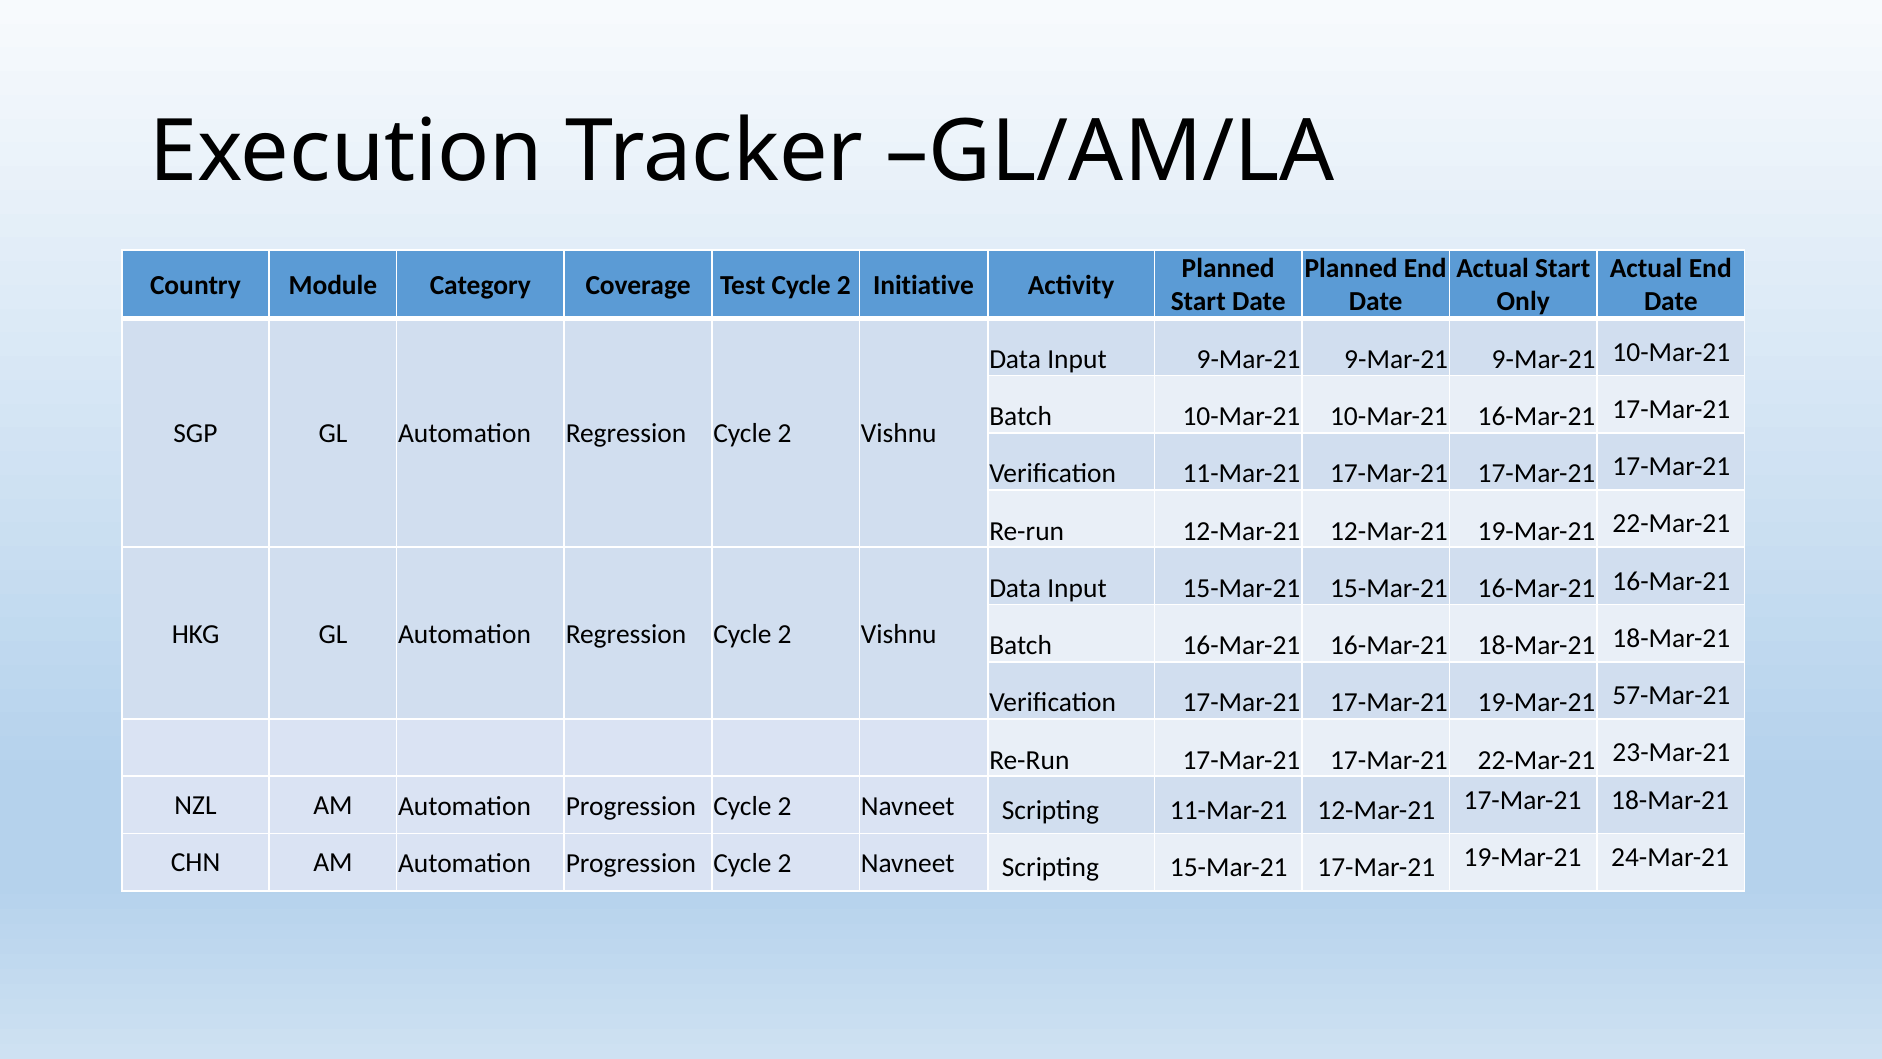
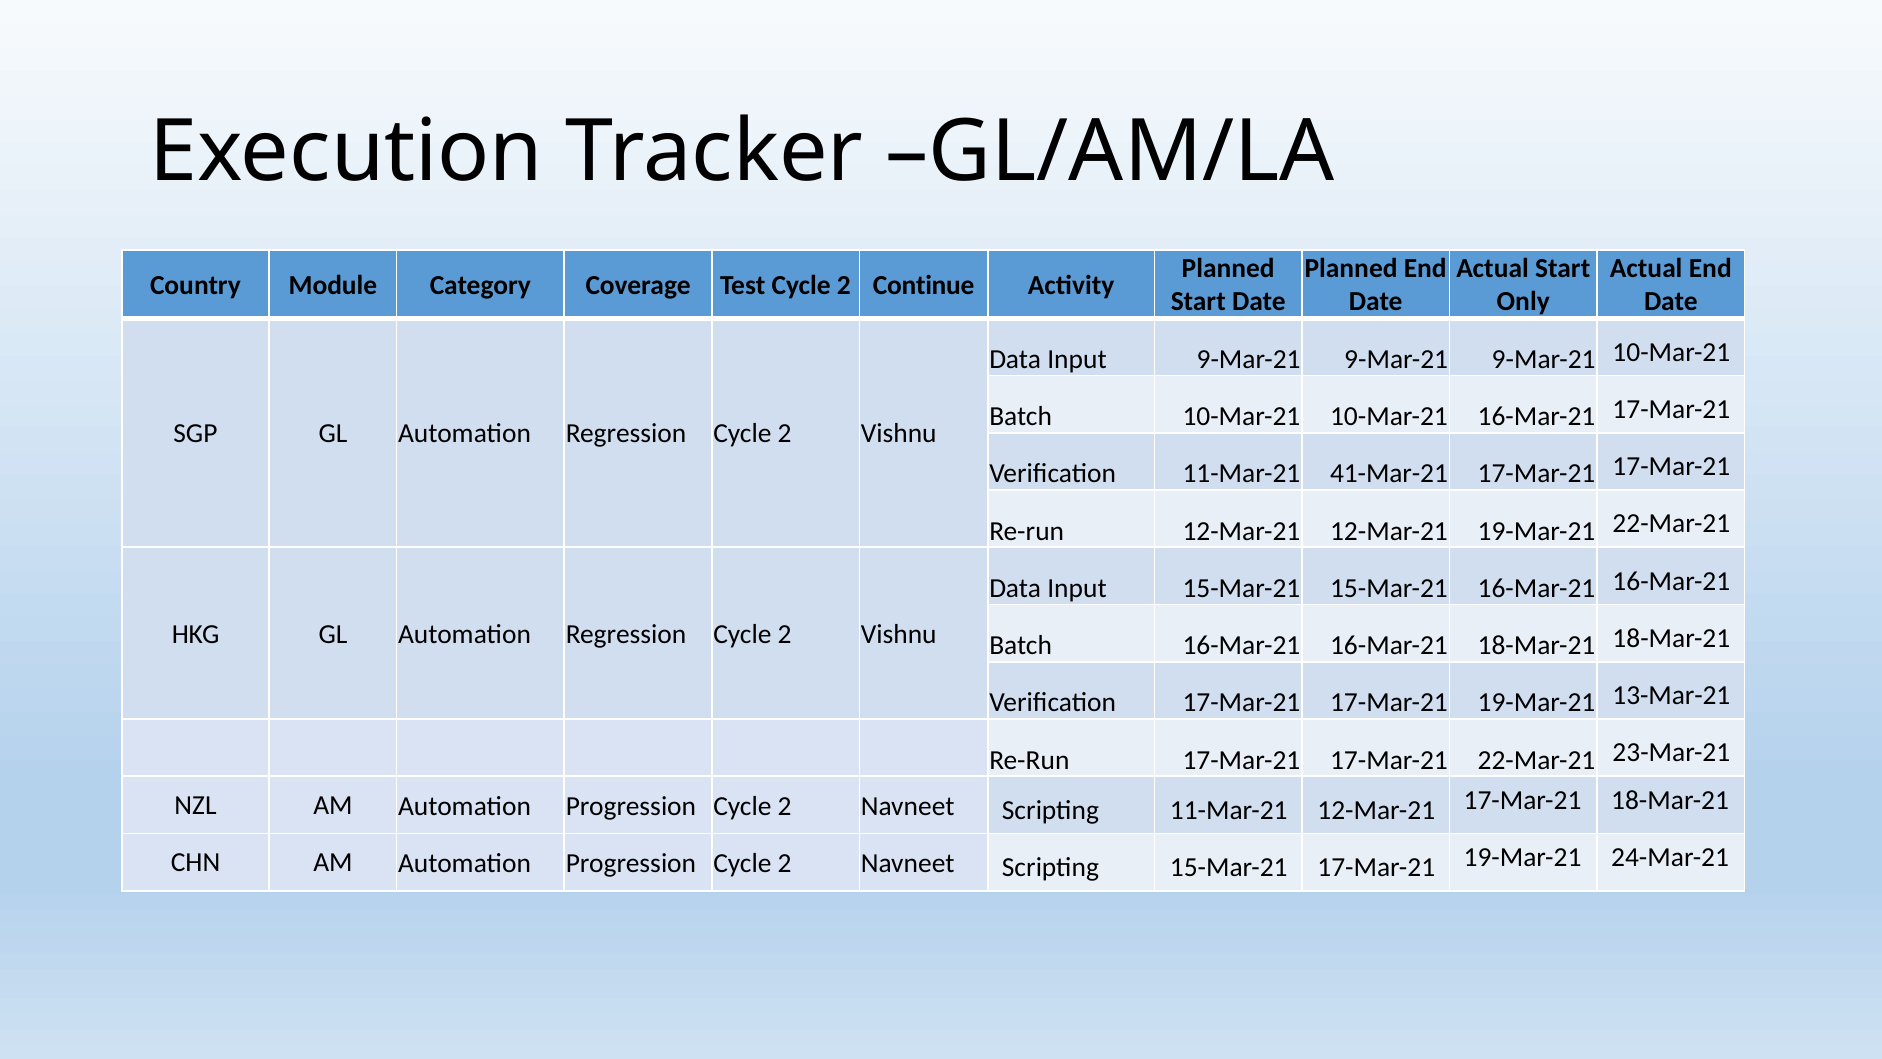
Initiative: Initiative -> Continue (924, 285)
11-Mar-21 17-Mar-21: 17-Mar-21 -> 41-Mar-21 (1389, 474)
57-Mar-21: 57-Mar-21 -> 13-Mar-21 (1671, 695)
